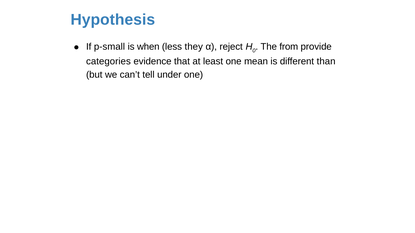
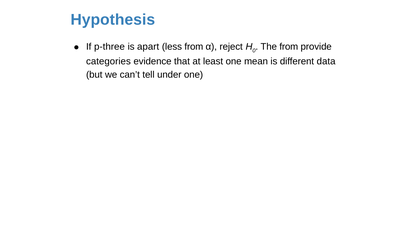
p-small: p-small -> p-three (109, 47)
when: when -> apart (148, 47)
less they: they -> from (194, 47)
than: than -> data (326, 62)
